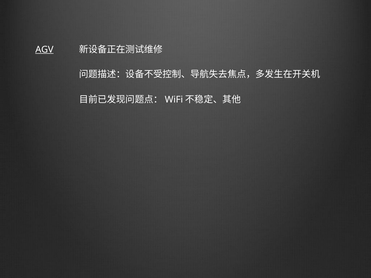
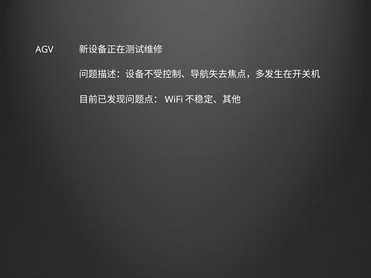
AGV underline: present -> none (44, 50)
